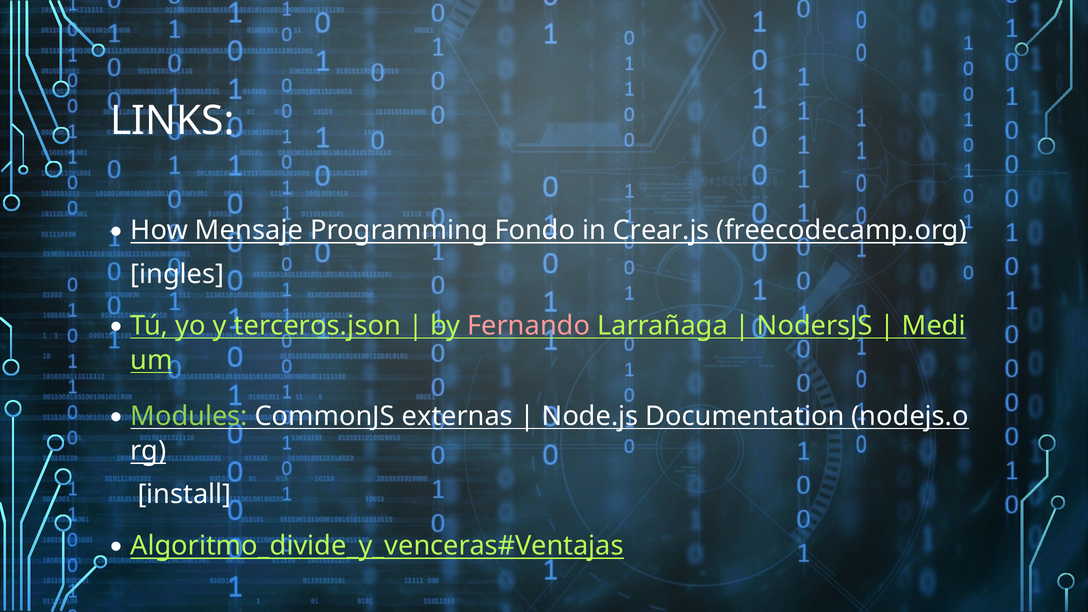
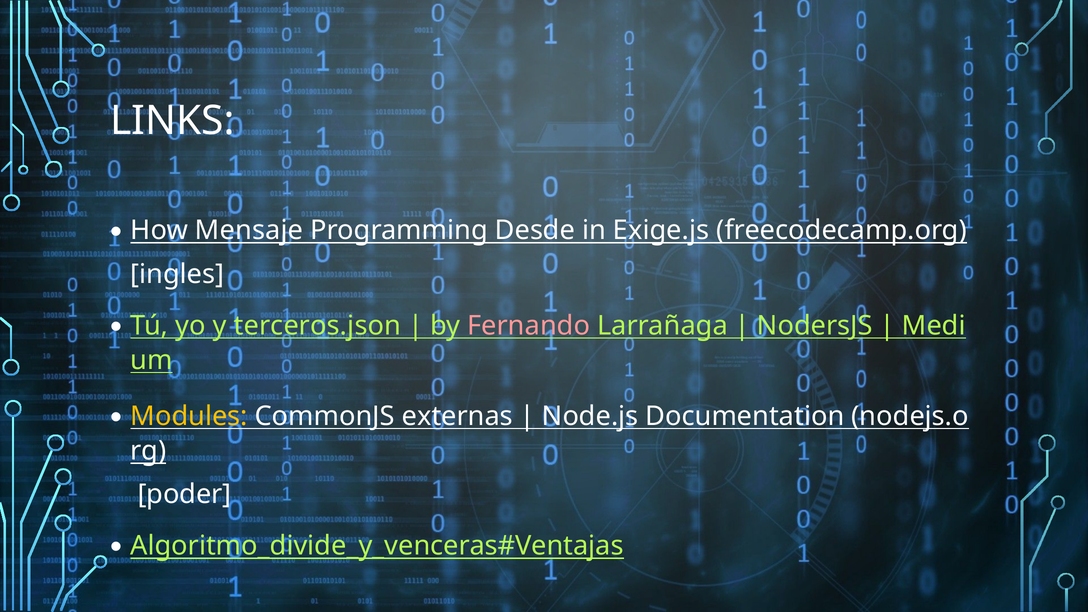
Fondo: Fondo -> Desde (535, 230)
Crear.js: Crear.js -> Exige.js (661, 230)
Modules colour: light green -> yellow (189, 416)
install: install -> poder (184, 494)
